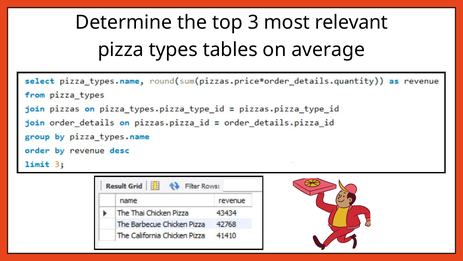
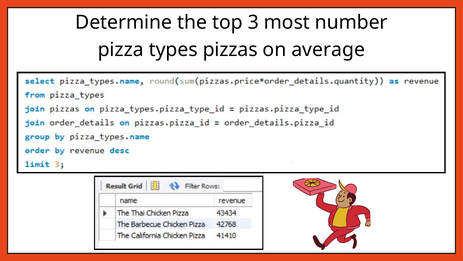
relevant: relevant -> number (351, 22)
tables: tables -> pizzas (230, 50)
